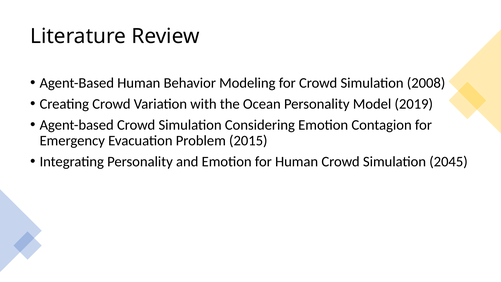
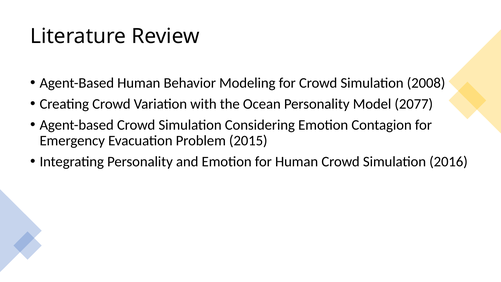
2019: 2019 -> 2077 (414, 104)
2045: 2045 -> 2016 (449, 162)
